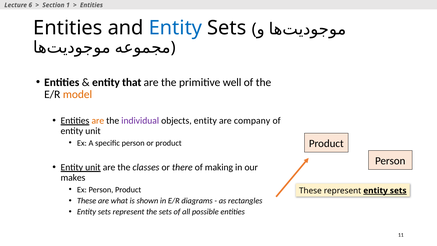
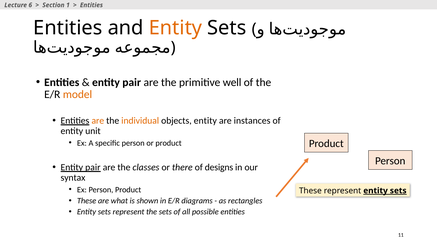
Entity colour: blue -> orange (175, 28)
that: that -> pair (132, 82)
individual colour: purple -> orange (140, 121)
company: company -> instances (252, 121)
unit: unit -> pair (93, 167)
making: making -> designs (219, 167)
makes: makes -> syntax (73, 178)
